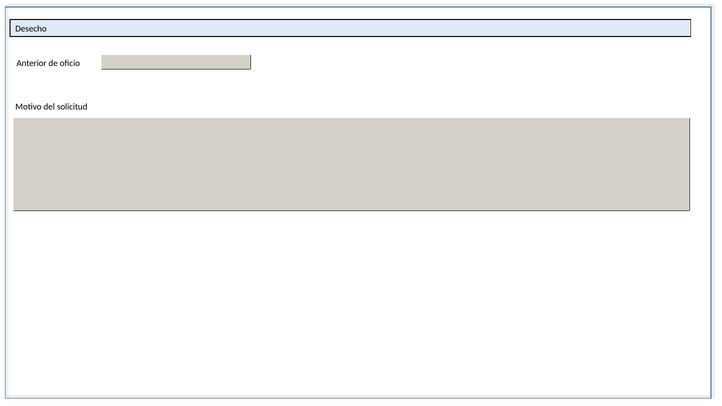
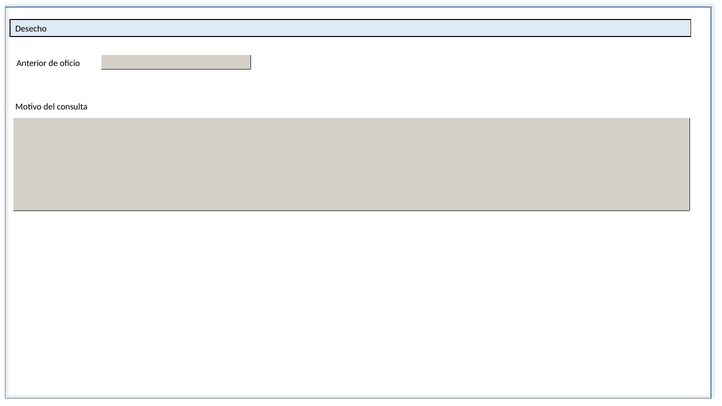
solicitud: solicitud -> consulta (72, 107)
